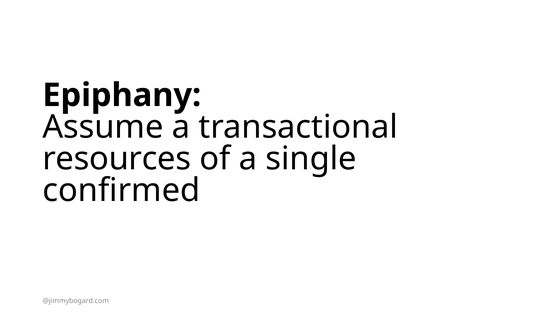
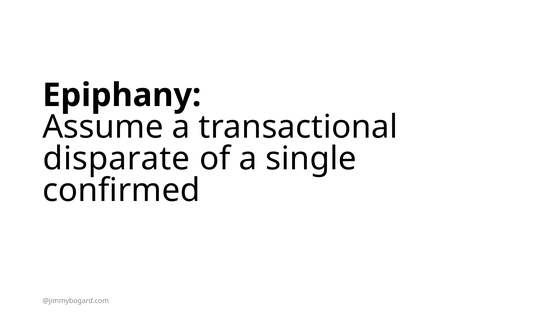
resources: resources -> disparate (116, 158)
